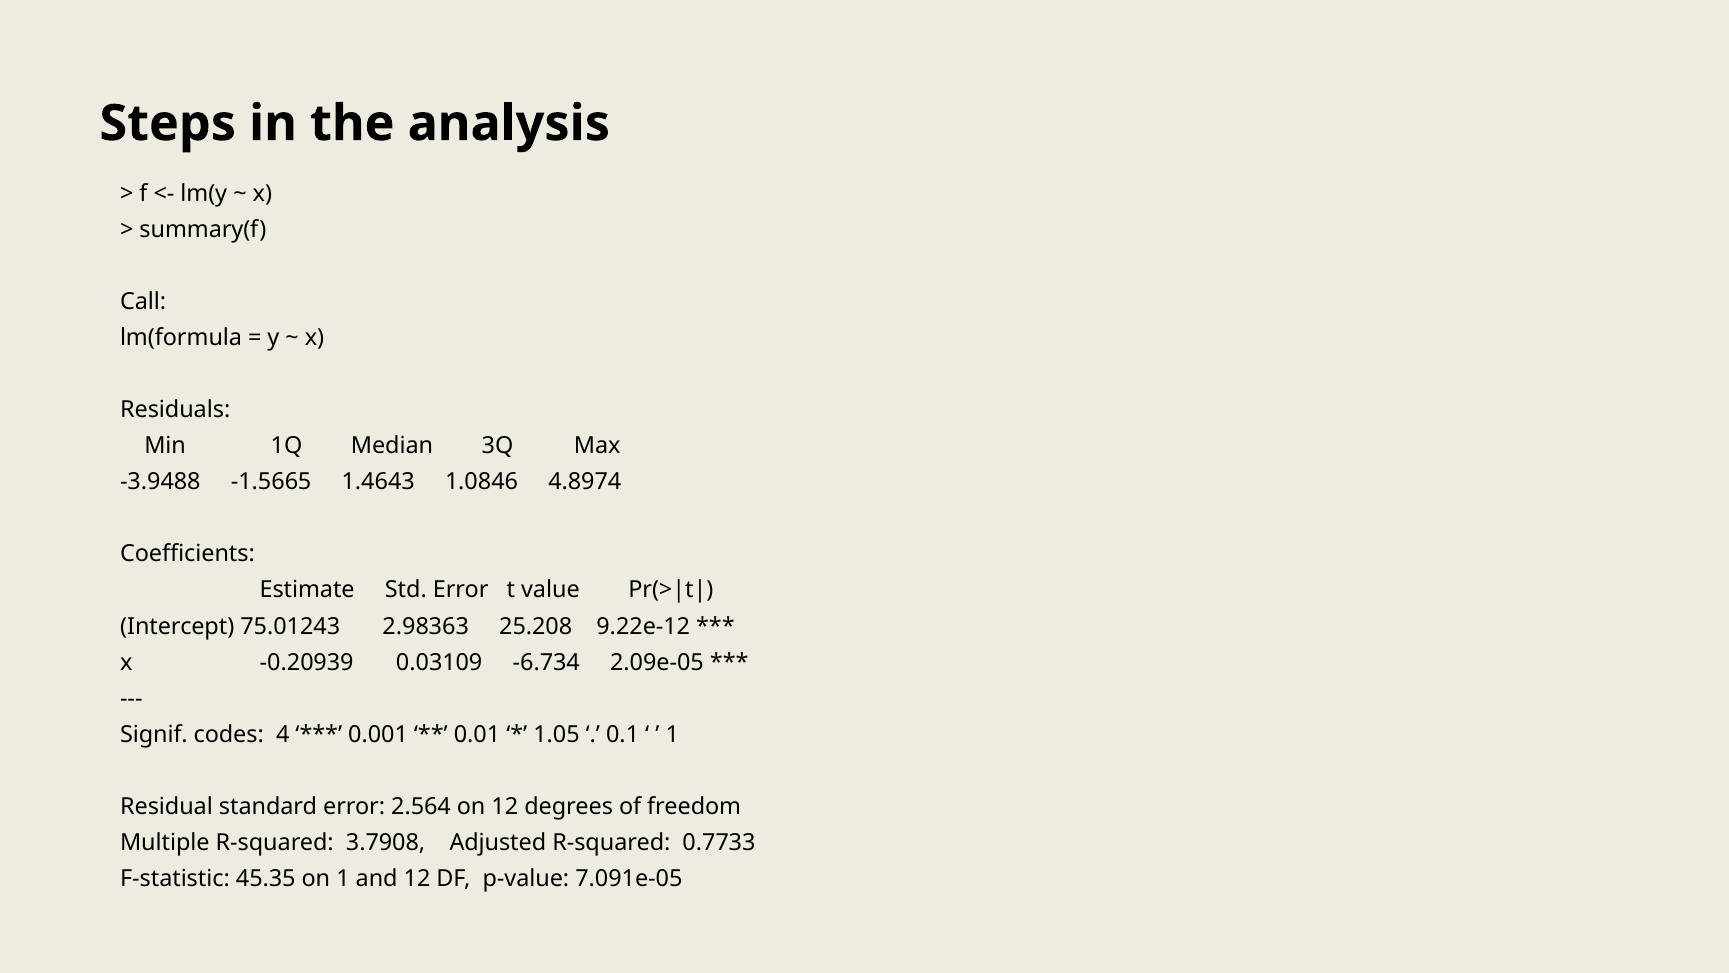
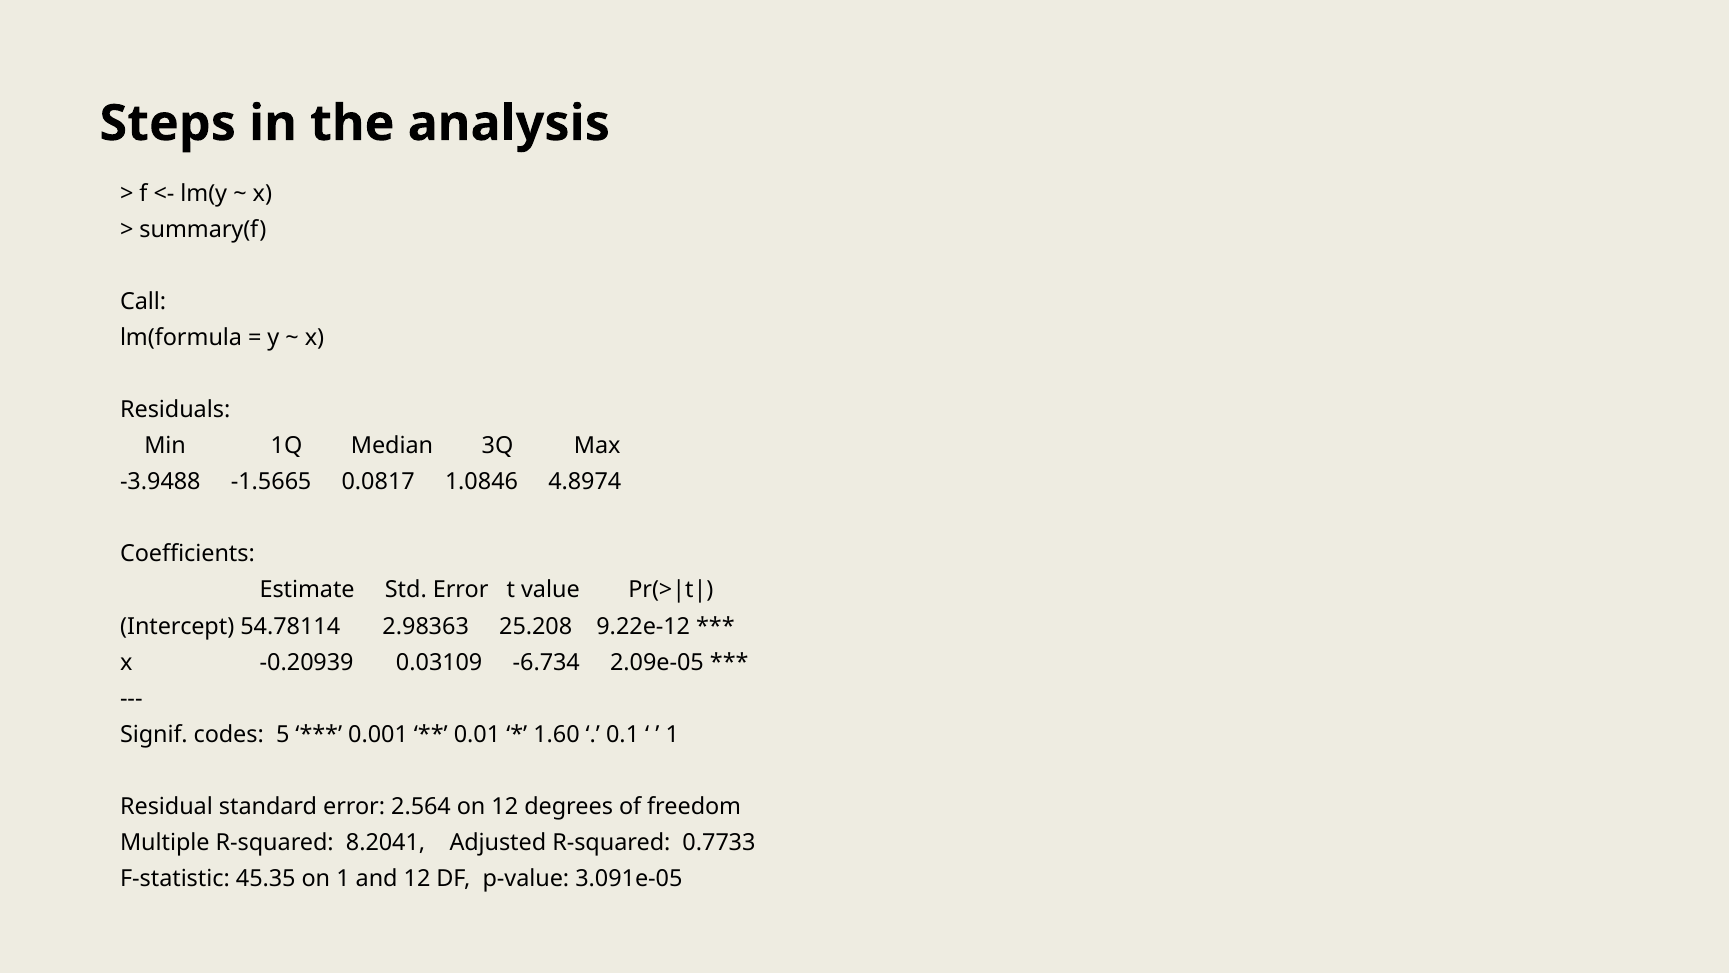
1.4643: 1.4643 -> 0.0817 (378, 482)
75.01243: 75.01243 -> 54.78114 (290, 626)
4: 4 -> 5 (283, 734)
1.05: 1.05 -> 1.60 (557, 734)
3.7908: 3.7908 -> 8.2041 (386, 842)
7.091e-05: 7.091e-05 -> 3.091e-05 (629, 878)
